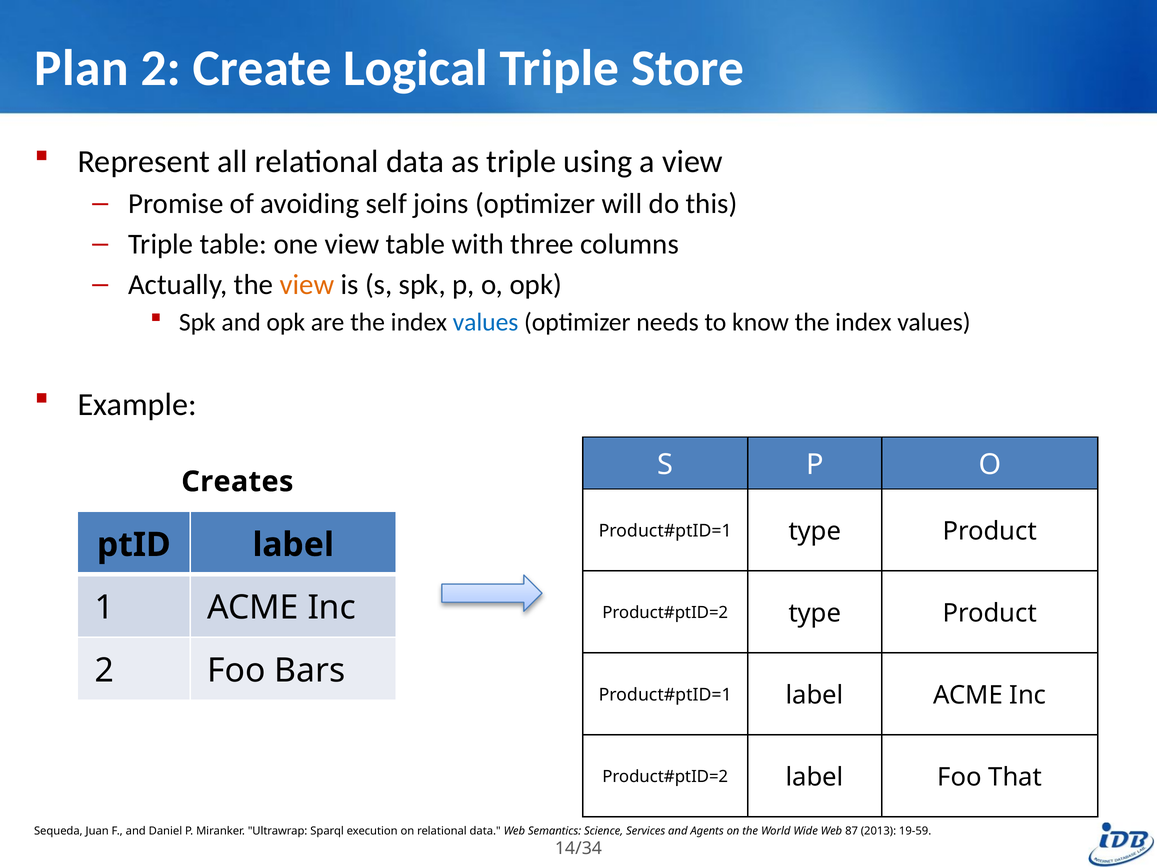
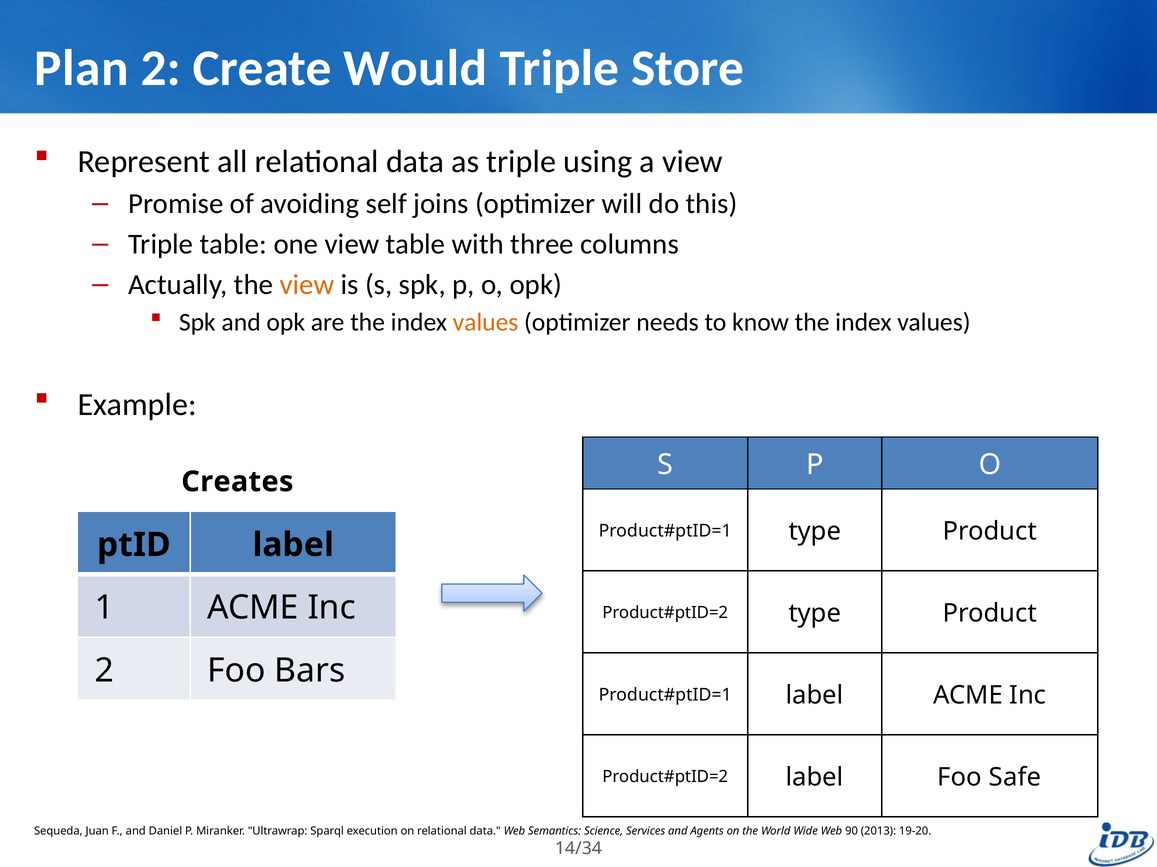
Logical: Logical -> Would (415, 68)
values colour: blue -> orange (486, 323)
That: That -> Safe (1015, 778)
87: 87 -> 90 (852, 832)
19-59: 19-59 -> 19-20 (915, 832)
